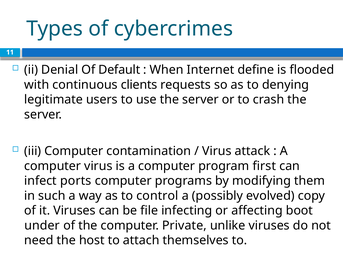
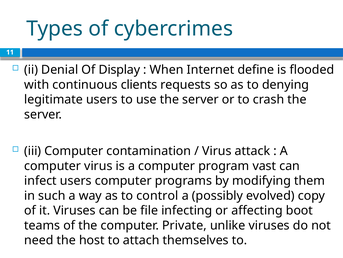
Default: Default -> Display (119, 70)
first: first -> vast (264, 165)
infect ports: ports -> users (76, 180)
under: under -> teams (42, 225)
